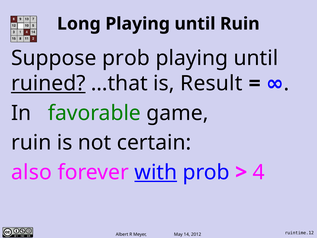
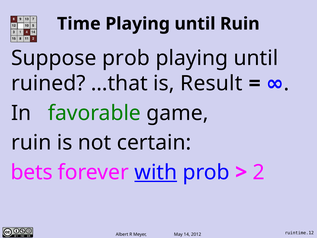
Long: Long -> Time (79, 24)
ruined underline: present -> none (48, 83)
also: also -> bets (32, 172)
4: 4 -> 2 (259, 172)
